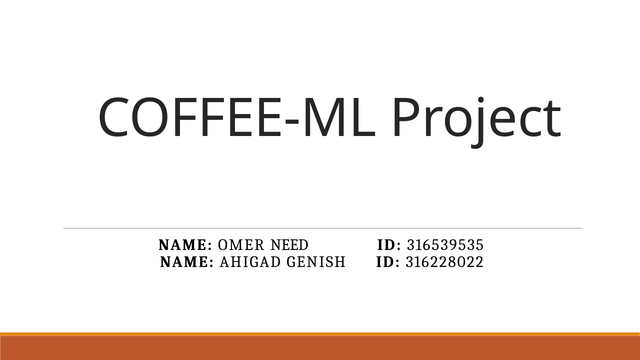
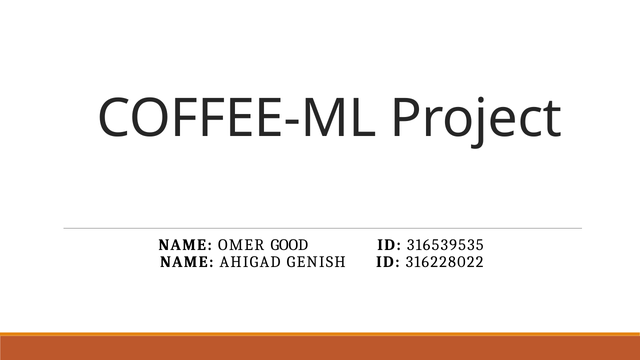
NEED: NEED -> GOOD (289, 245)
